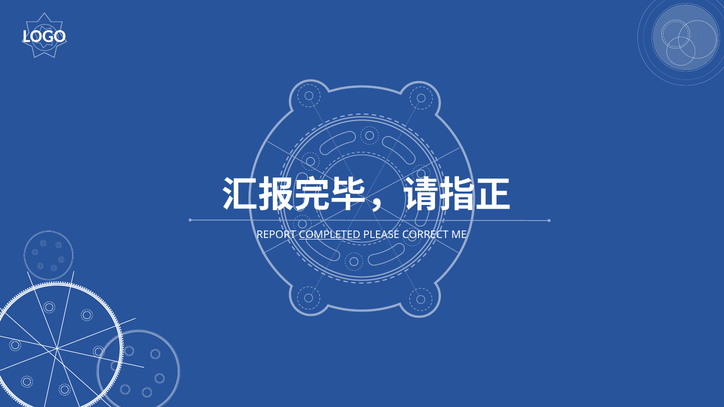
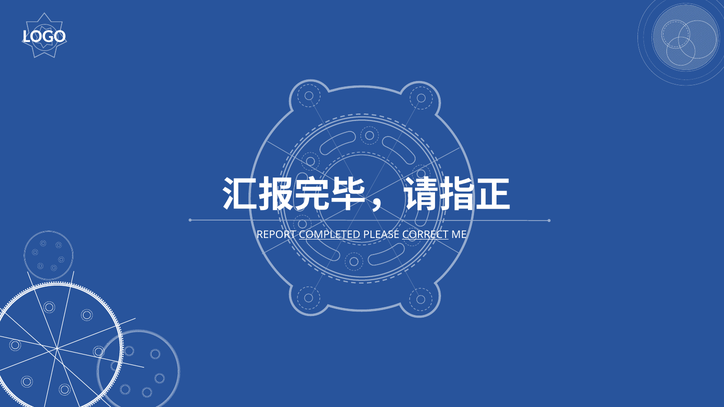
CORRECT underline: none -> present (425, 235)
